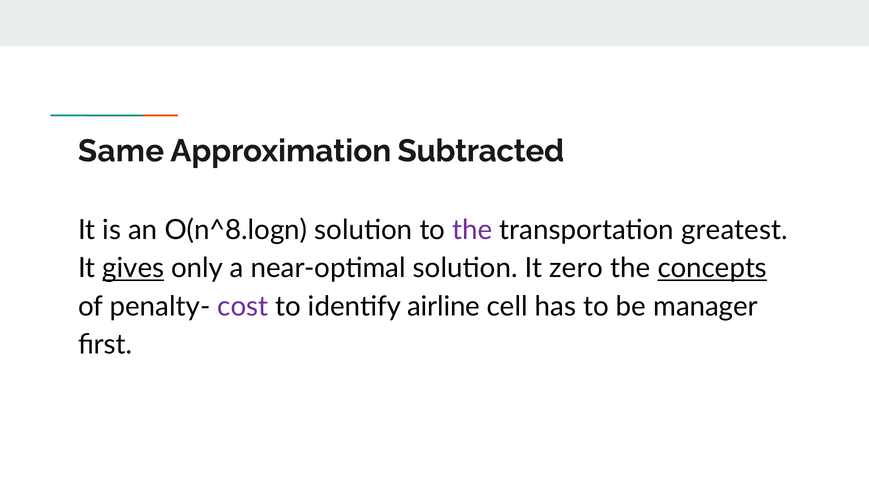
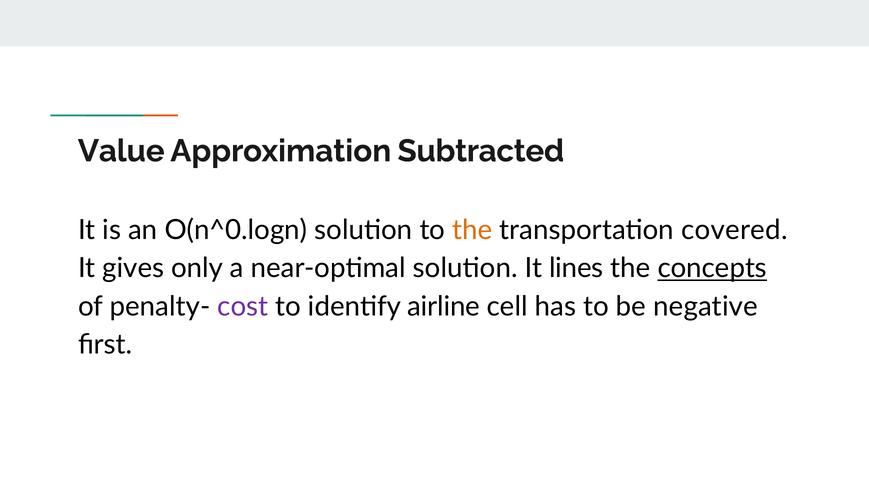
Same: Same -> Value (121, 151)
O(n^8.logn: O(n^8.logn -> O(n^0.logn (236, 230)
the colour: purple -> orange (472, 230)
greatest: greatest -> covered (734, 230)
gives underline: present -> none (133, 268)
zero: zero -> lines (576, 268)
manager: manager -> negative (706, 306)
